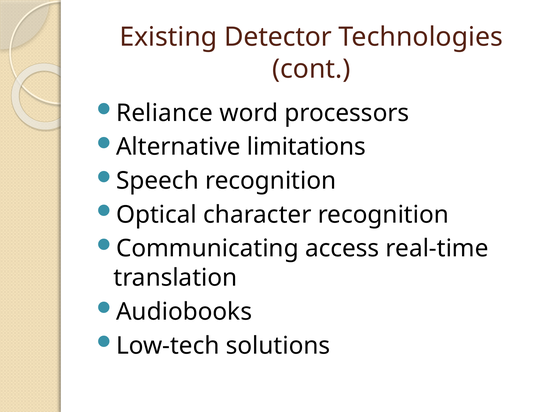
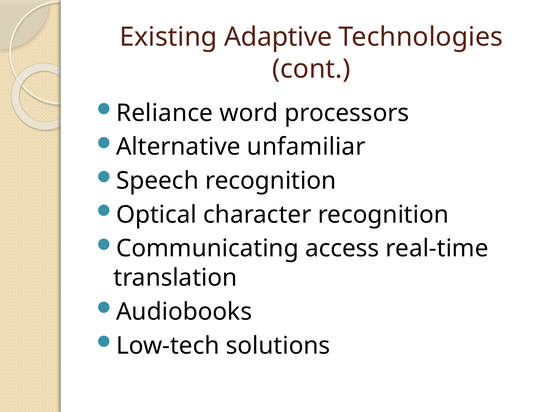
Detector: Detector -> Adaptive (278, 37)
limitations: limitations -> unfamiliar (306, 147)
